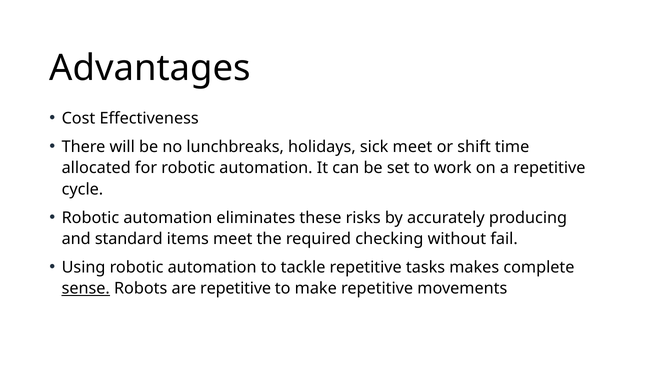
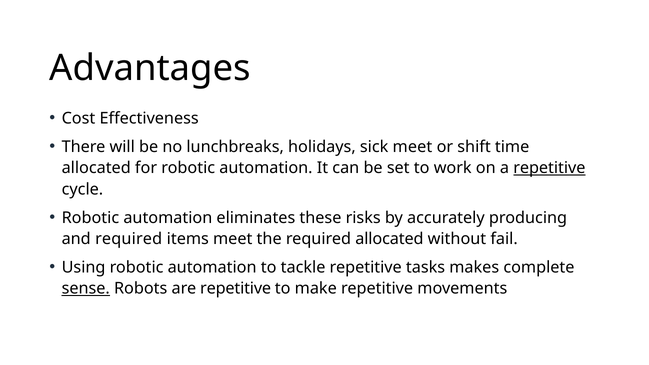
repetitive underline: none -> present (549, 168)
and standard: standard -> required (129, 239)
required checking: checking -> allocated (389, 239)
